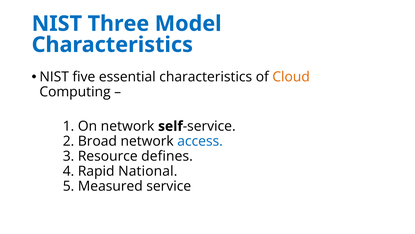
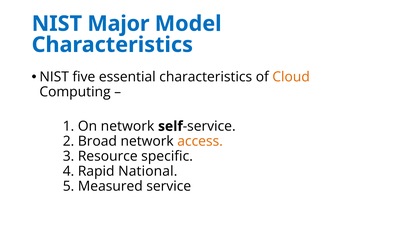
Three: Three -> Major (118, 24)
access colour: blue -> orange (200, 141)
defines: defines -> specific (167, 156)
